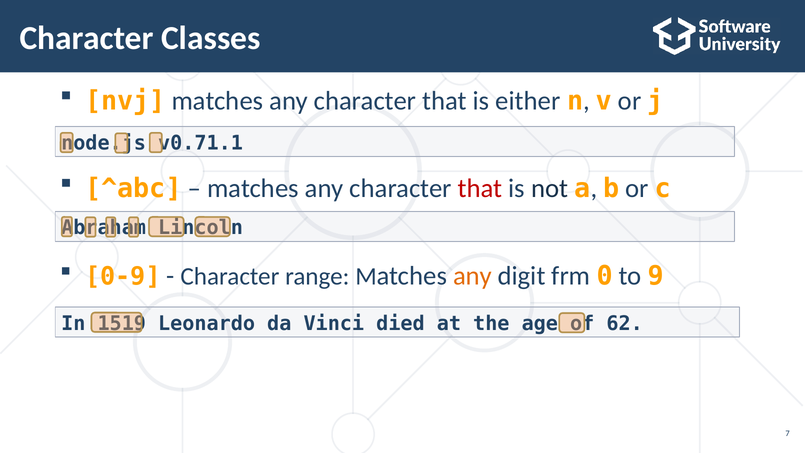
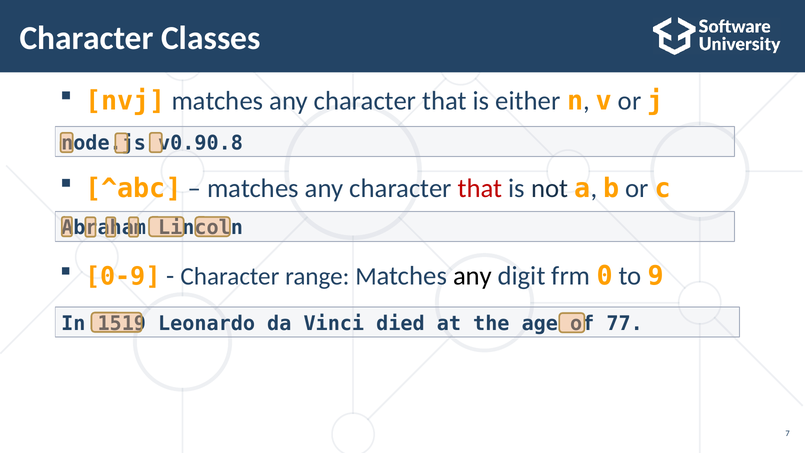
v0.71.1: v0.71.1 -> v0.90.8 (201, 143)
any colour: orange -> black (472, 276)
62: 62 -> 77 (625, 323)
